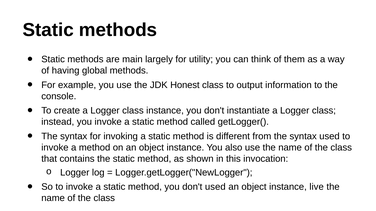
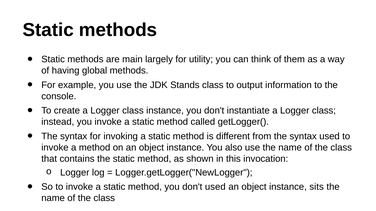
Honest: Honest -> Stands (185, 85)
live: live -> sits (317, 187)
